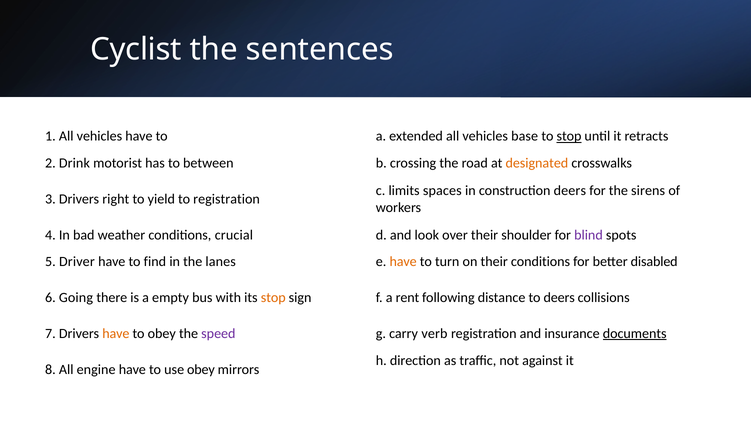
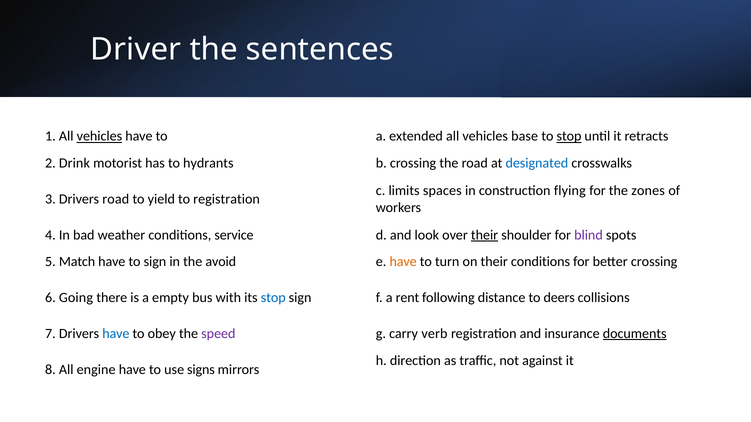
Cyclist: Cyclist -> Driver (136, 50)
vehicles underline: none -> present (99, 136)
between: between -> hydrants (208, 163)
designated colour: orange -> blue (537, 163)
construction deers: deers -> flying (570, 191)
sirens: sirens -> zones (648, 191)
Drivers right: right -> road (116, 199)
crucial: crucial -> service (234, 235)
their underline: none -> present (485, 235)
Driver: Driver -> Match (77, 262)
to find: find -> sign (155, 262)
lanes: lanes -> avoid (221, 262)
better disabled: disabled -> crossing (654, 262)
stop colour: orange -> blue (273, 298)
have colour: orange -> blue (116, 334)
use obey: obey -> signs (201, 370)
